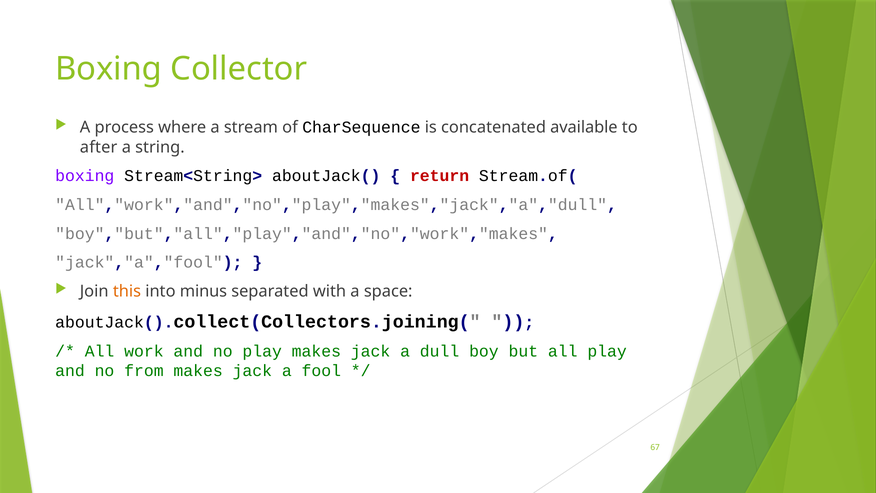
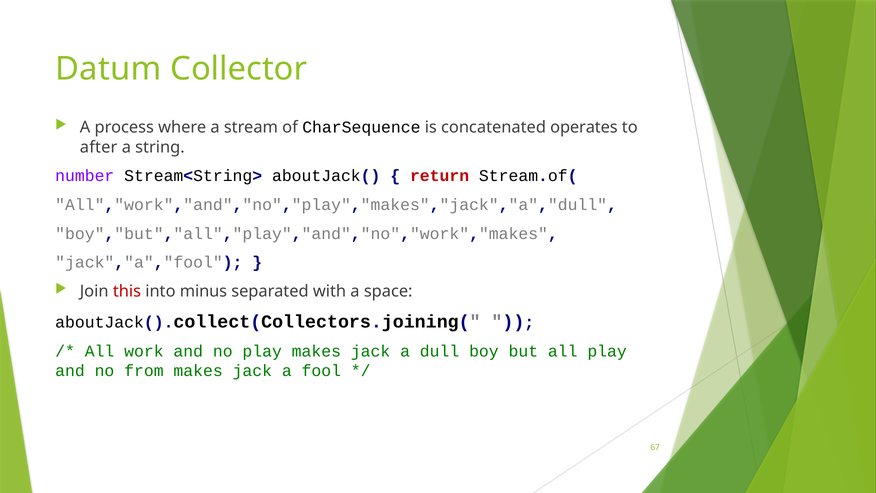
Boxing: Boxing -> Datum (108, 69)
available: available -> operates (584, 127)
boxing: boxing -> number (85, 176)
this colour: orange -> red (127, 291)
